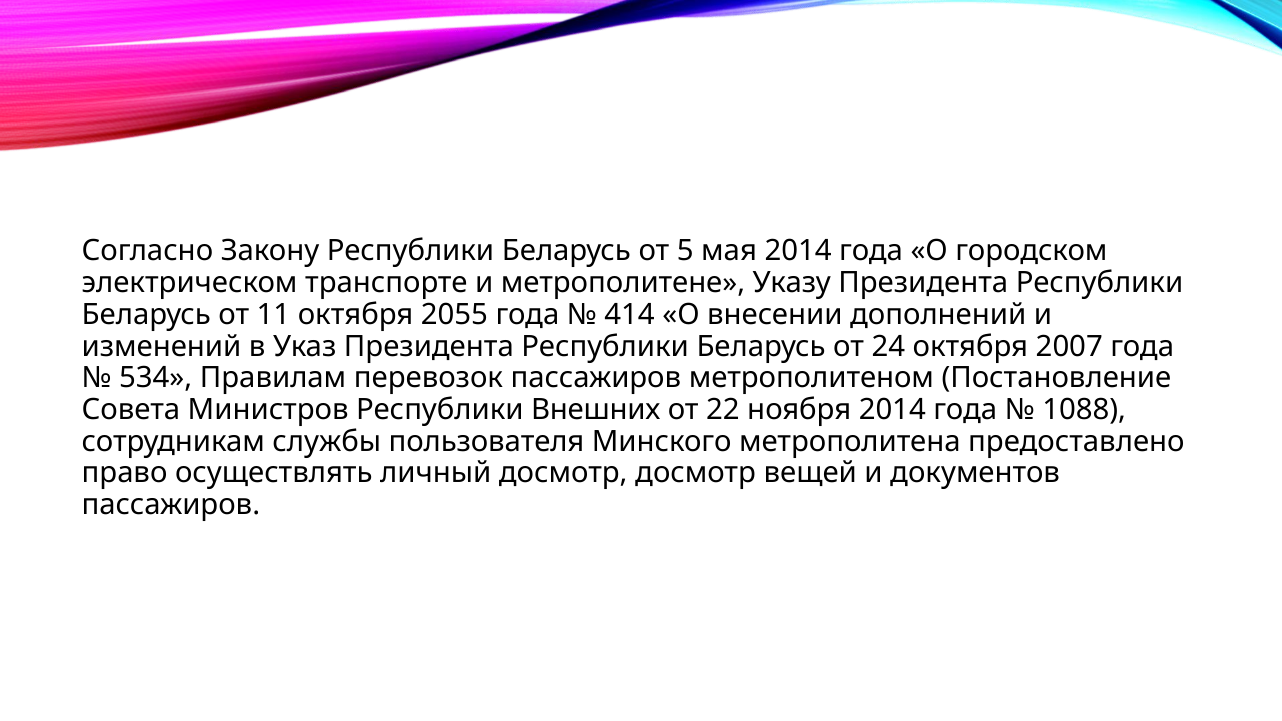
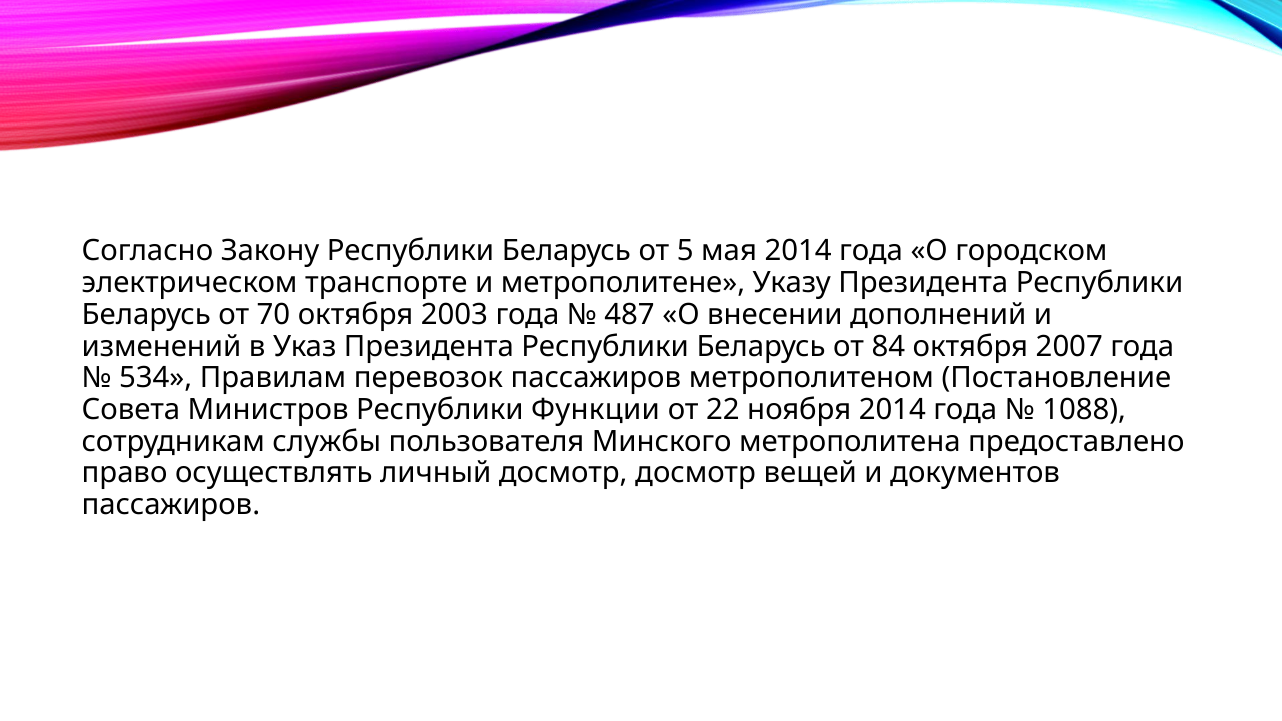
11: 11 -> 70 (273, 315)
2055: 2055 -> 2003 (454, 315)
414: 414 -> 487 (630, 315)
24: 24 -> 84 (888, 346)
Внешних: Внешних -> Функции (595, 410)
